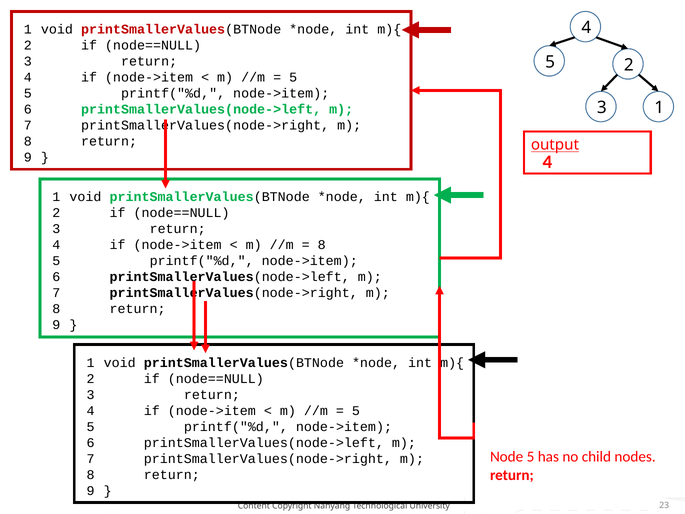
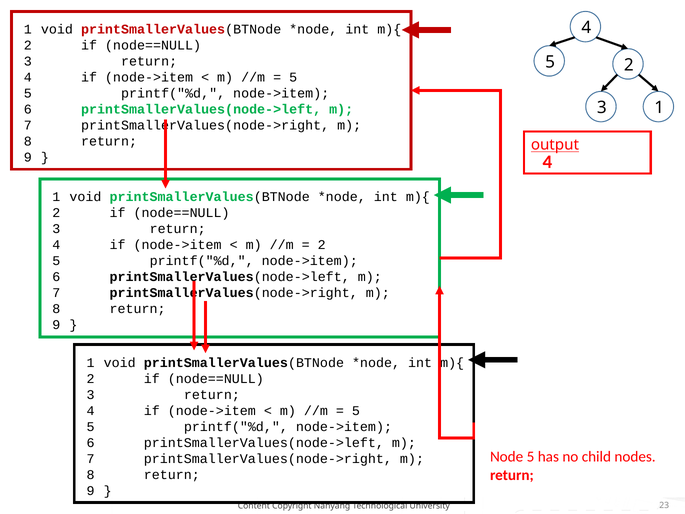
8: 8 -> 2 (322, 245)
